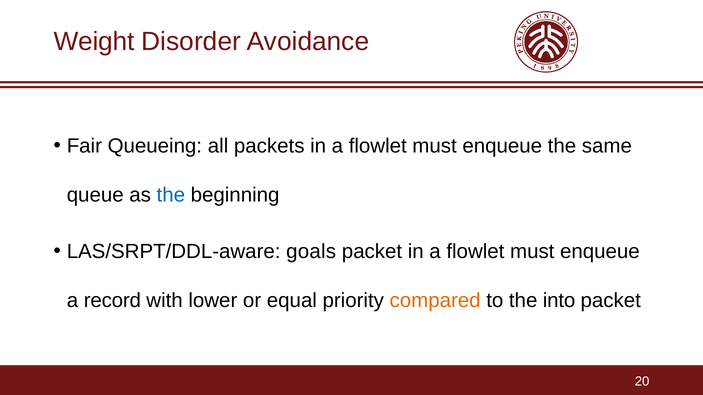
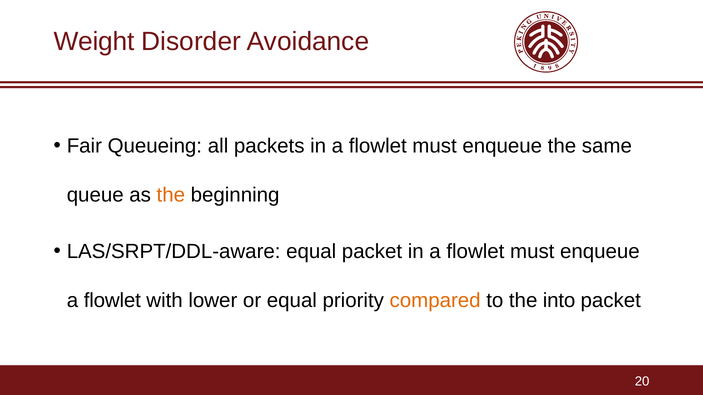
the colour: blue -> orange (171, 195)
LAS/SRPT/DDL-aware goals: goals -> equal (311, 252)
record: record -> flowlet (112, 301)
